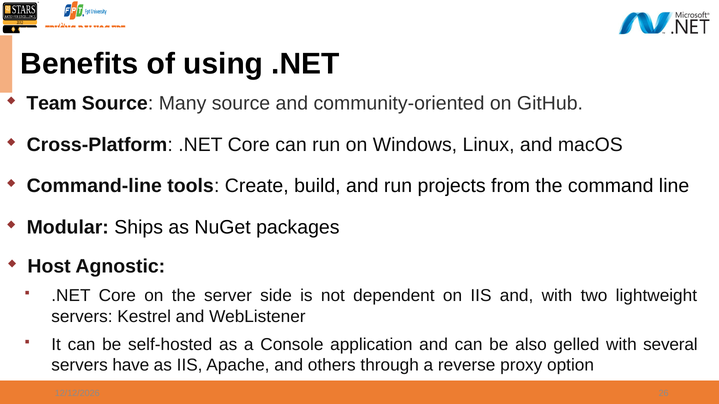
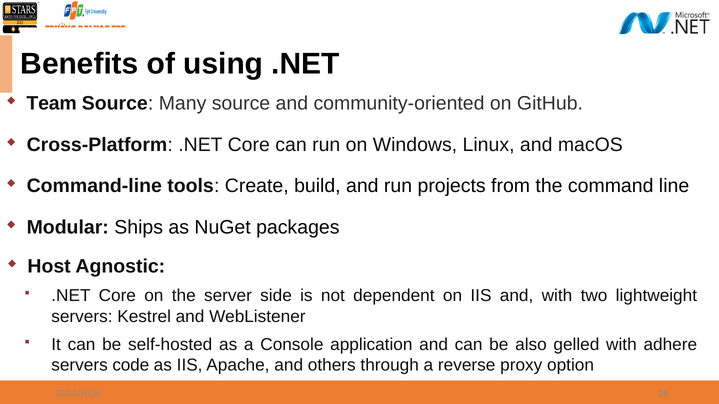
several: several -> adhere (670, 345)
have: have -> code (131, 366)
